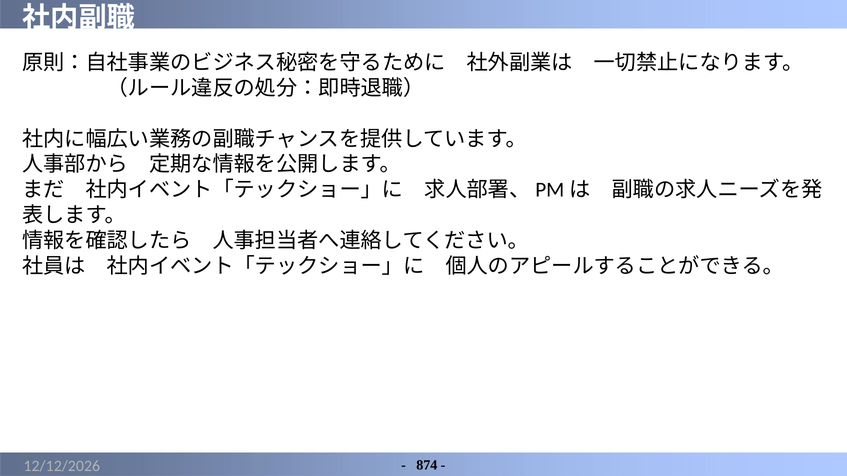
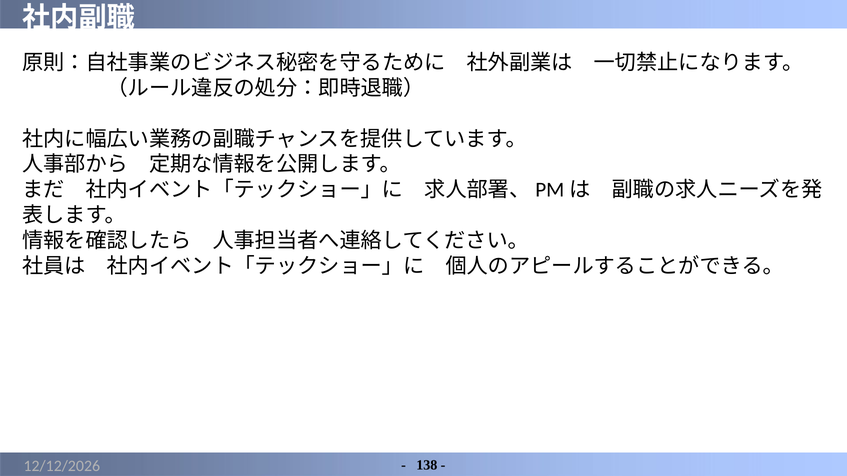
874: 874 -> 138 (427, 466)
